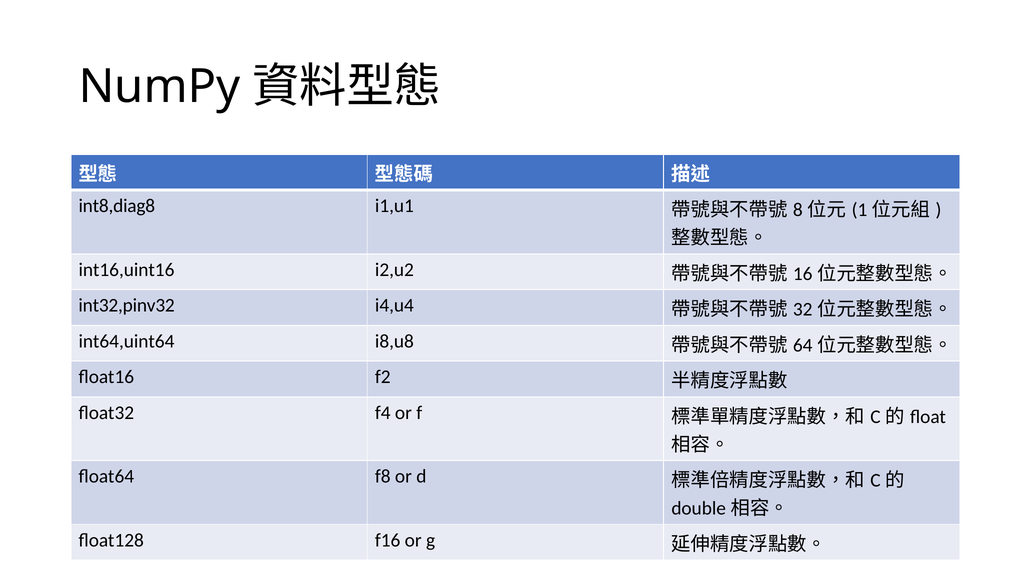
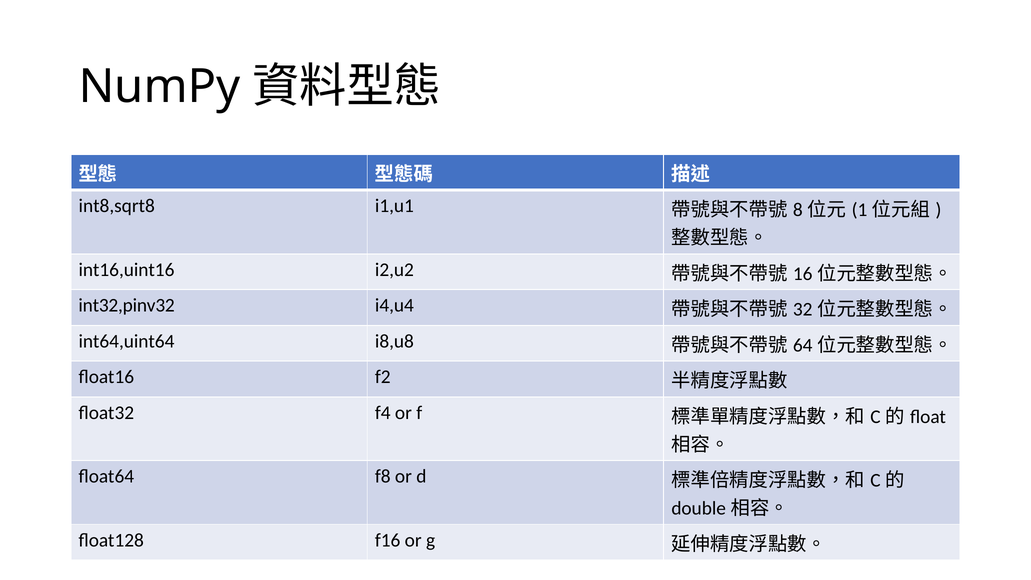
int8,diag8: int8,diag8 -> int8,sqrt8 (117, 206)
